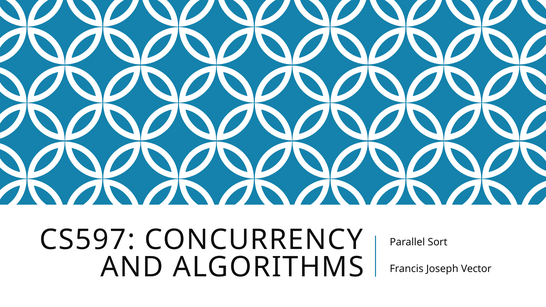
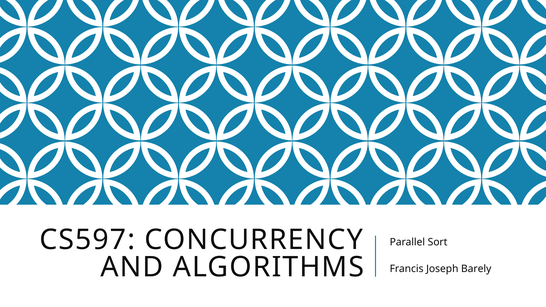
Vector: Vector -> Barely (476, 269)
